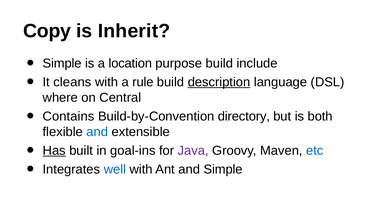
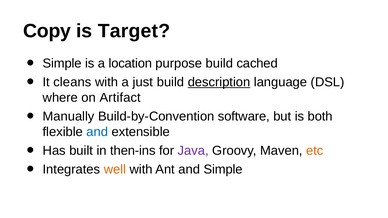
Inherit: Inherit -> Target (134, 31)
include: include -> cached (257, 63)
rule: rule -> just (143, 82)
Central: Central -> Artifact (120, 98)
Contains: Contains -> Manually (69, 117)
directory: directory -> software (244, 117)
Has underline: present -> none (54, 151)
goal-ins: goal-ins -> then-ins (133, 151)
etc colour: blue -> orange (315, 151)
well colour: blue -> orange (115, 170)
